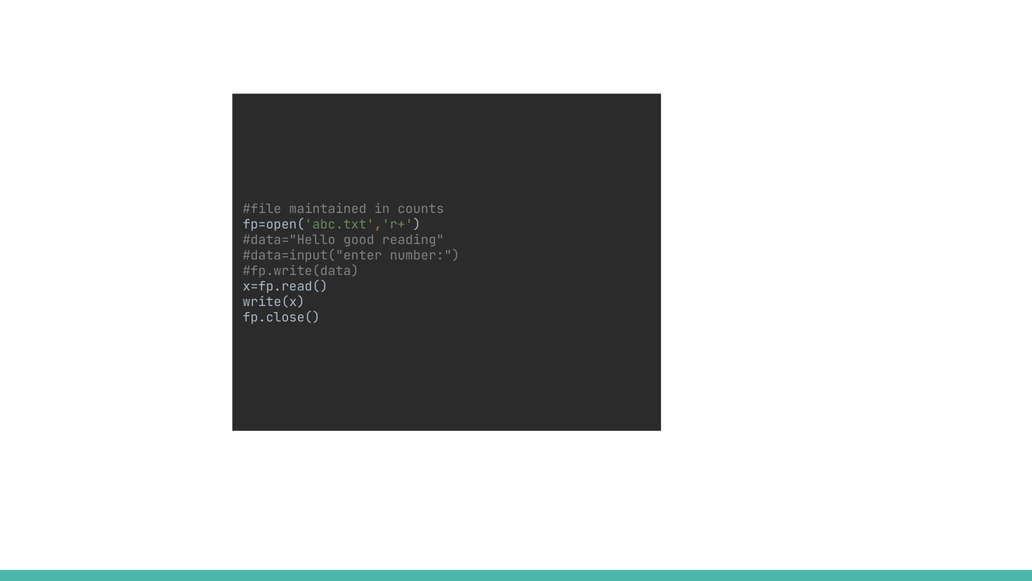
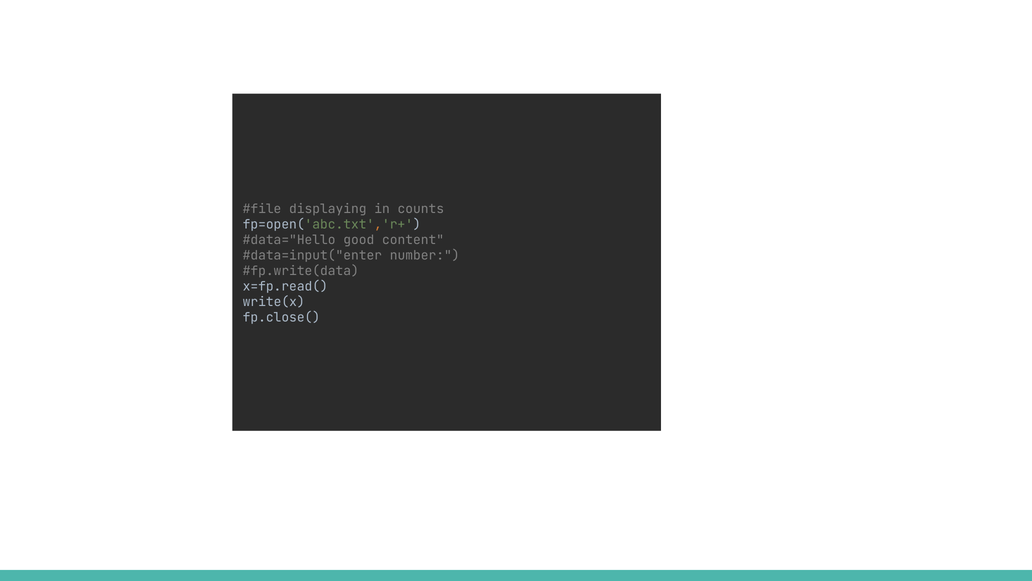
maintained: maintained -> displaying (328, 209)
reading: reading -> content (413, 240)
